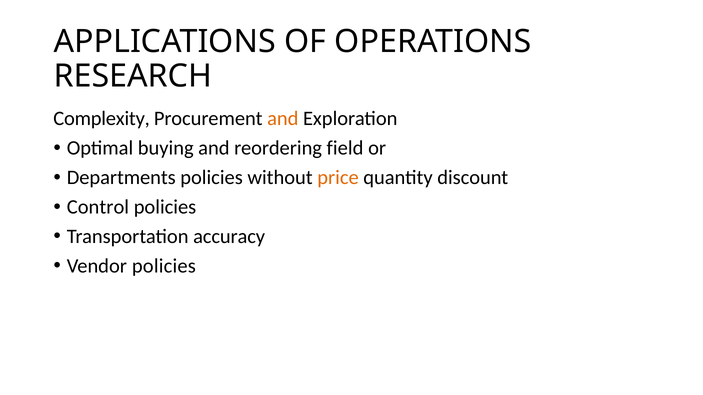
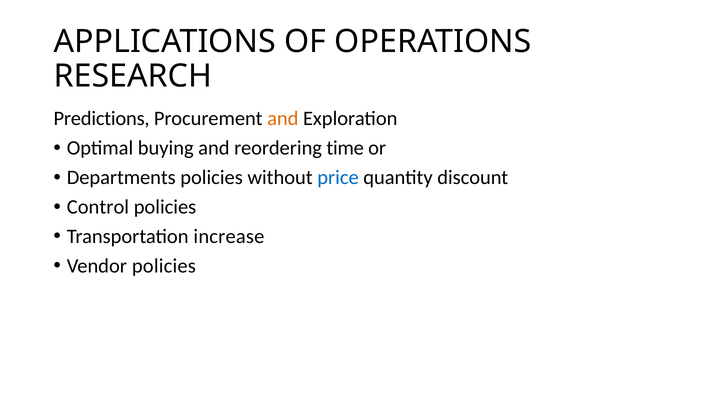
Complexity: Complexity -> Predictions (102, 119)
field: field -> time (345, 148)
price colour: orange -> blue (338, 178)
accuracy: accuracy -> increase (229, 237)
